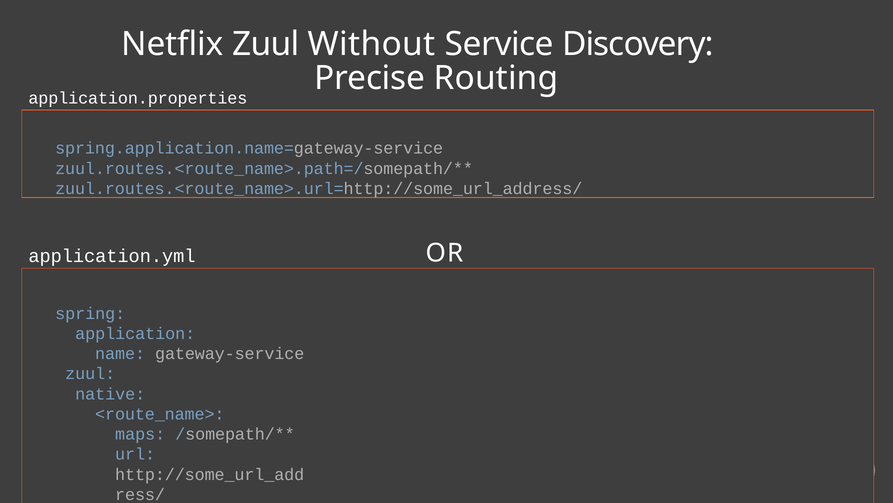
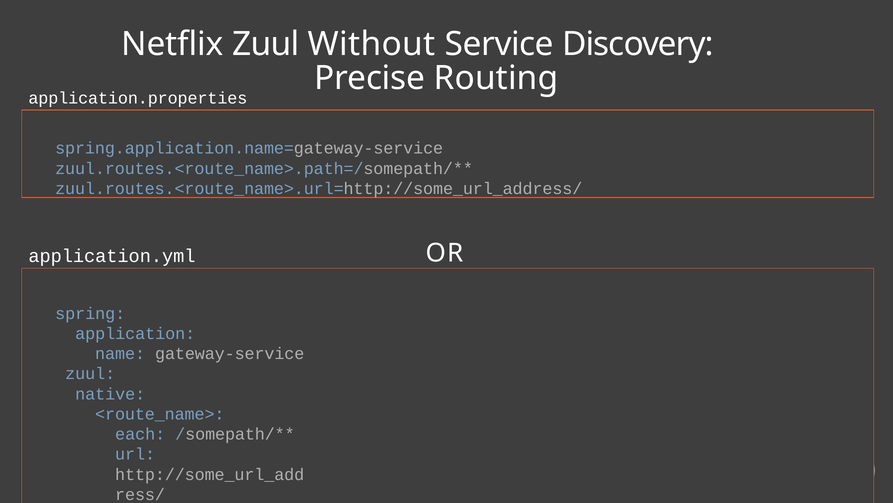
maps: maps -> each (140, 434)
